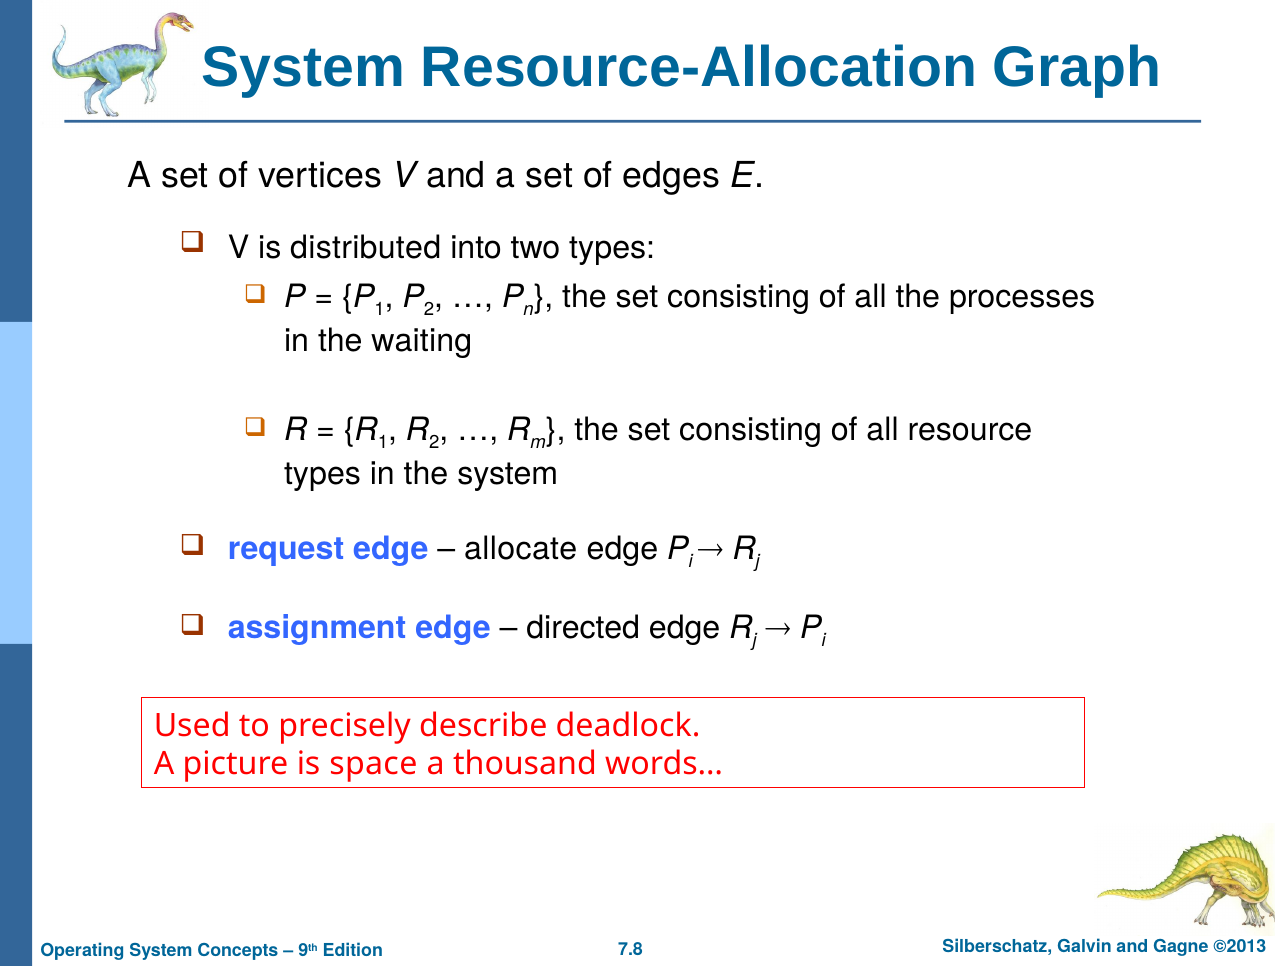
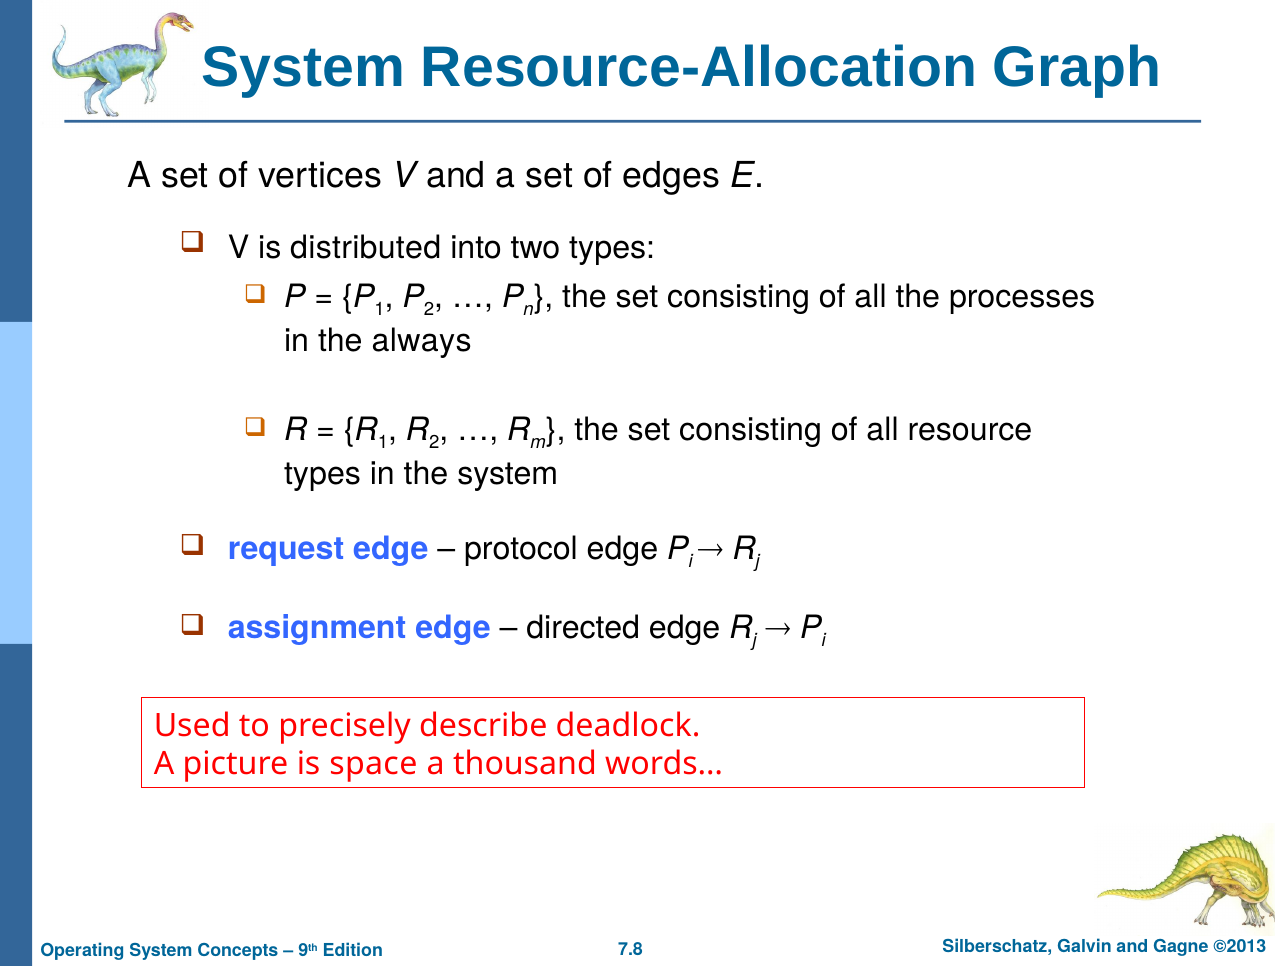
waiting: waiting -> always (422, 341)
allocate: allocate -> protocol (521, 548)
